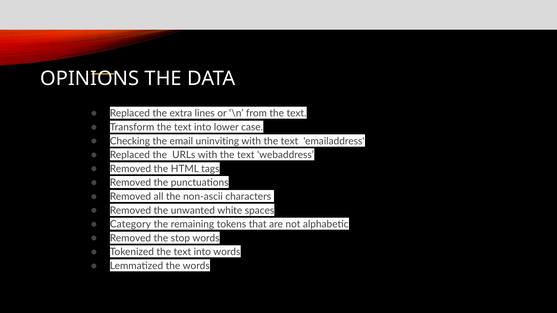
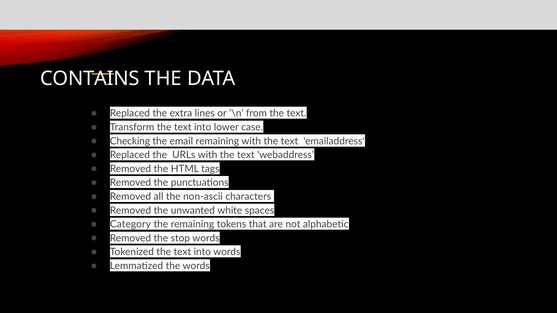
OPINIONS: OPINIONS -> CONTAINS (90, 79)
email uninviting: uninviting -> remaining (217, 141)
